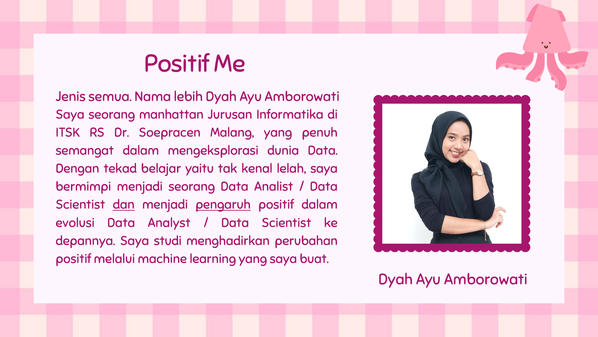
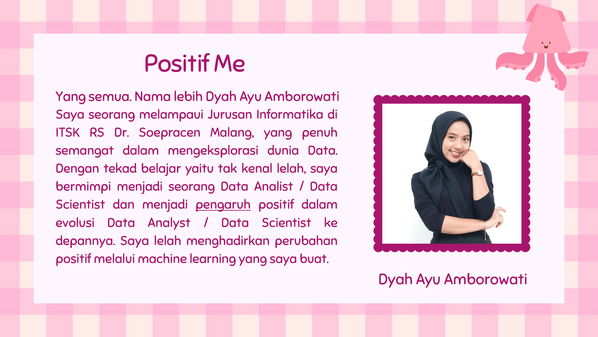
Jenis: Jenis -> Yang (71, 96)
manhattan: manhattan -> melampaui (171, 114)
dan underline: present -> none (124, 204)
Saya studi: studi -> lelah (168, 240)
